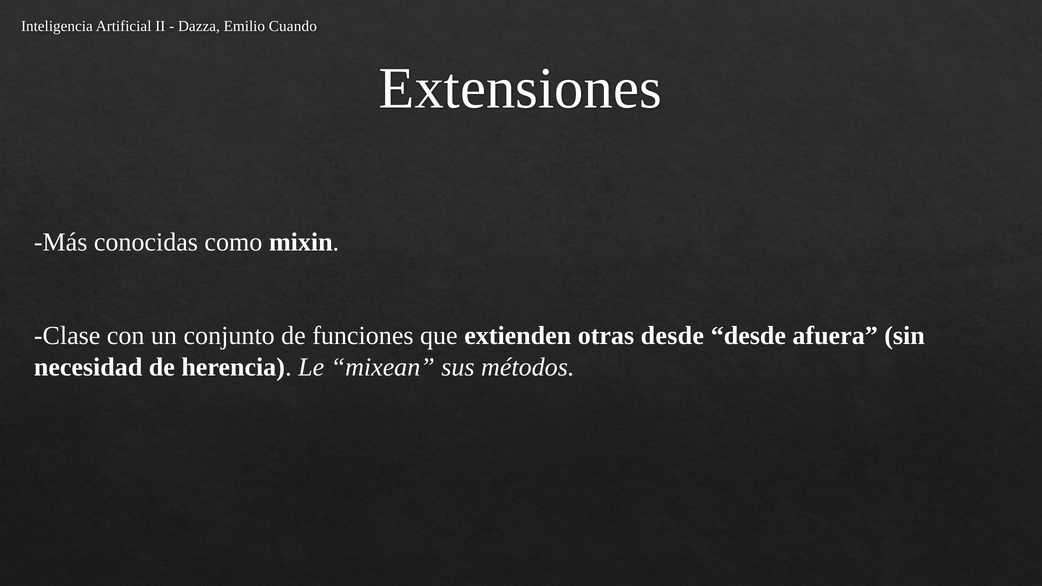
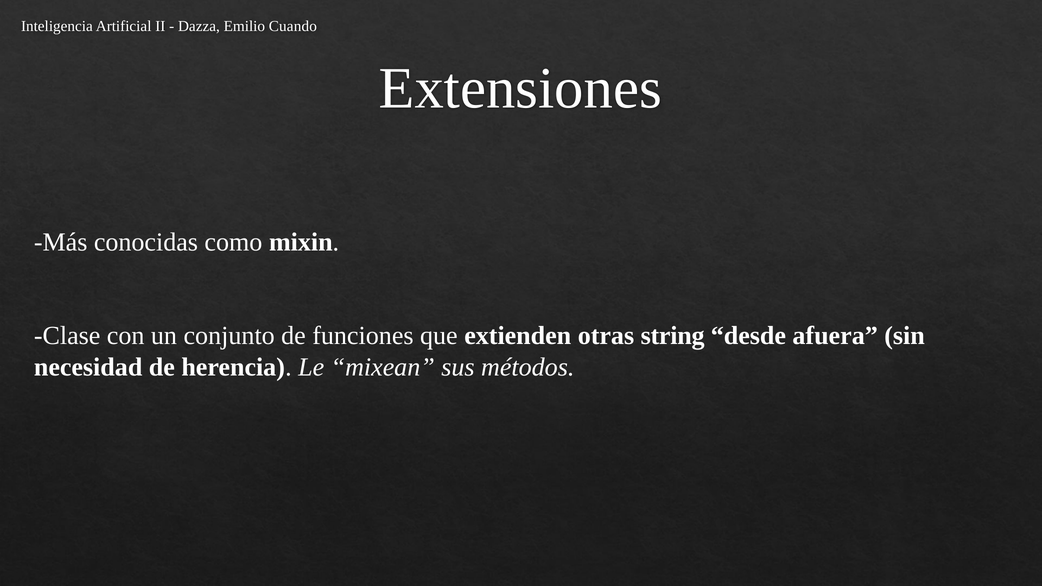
otras desde: desde -> string (673, 336)
